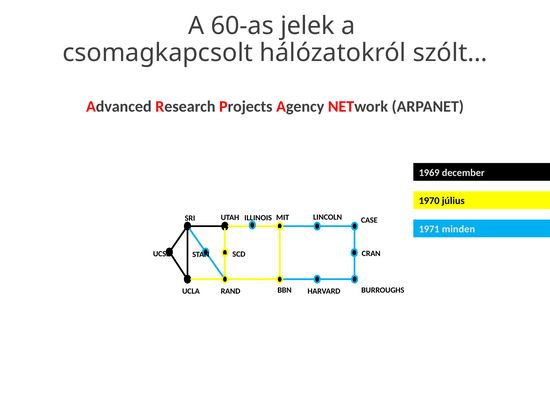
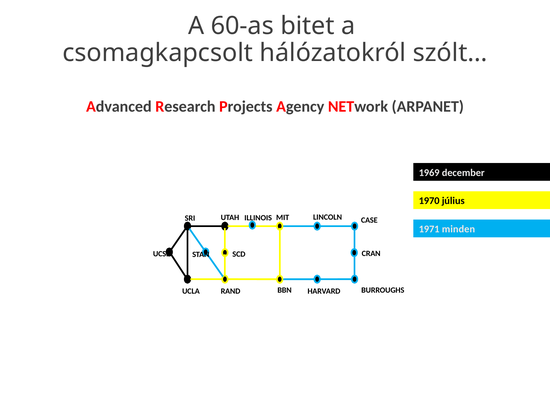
jelek: jelek -> bitet (307, 26)
